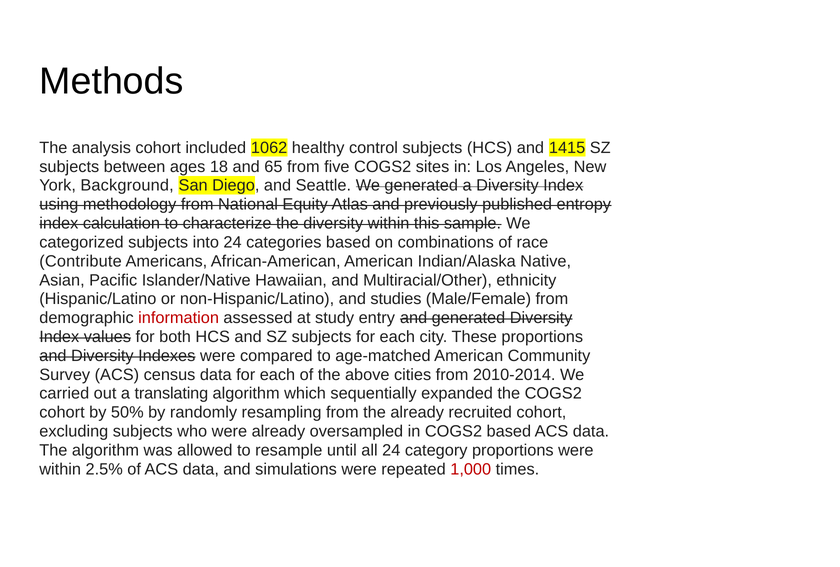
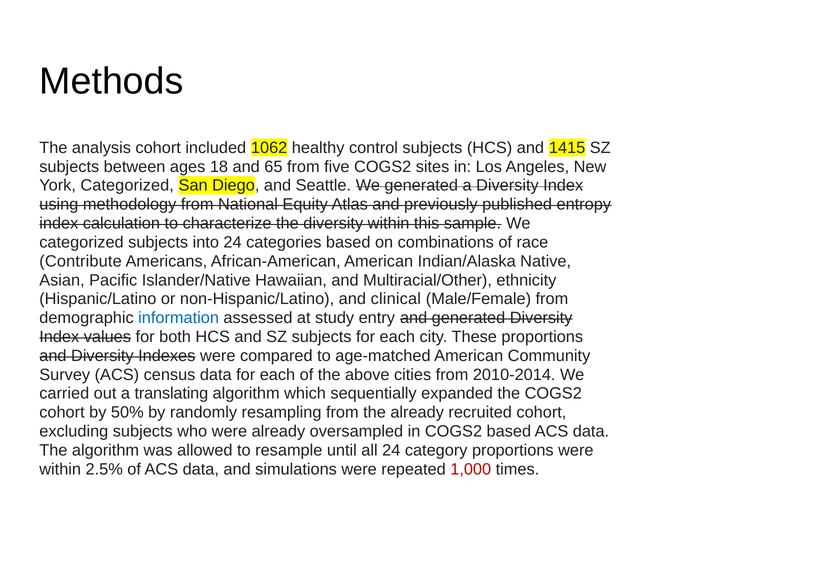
York Background: Background -> Categorized (127, 186)
studies: studies -> clinical (396, 299)
information colour: red -> blue (179, 318)
